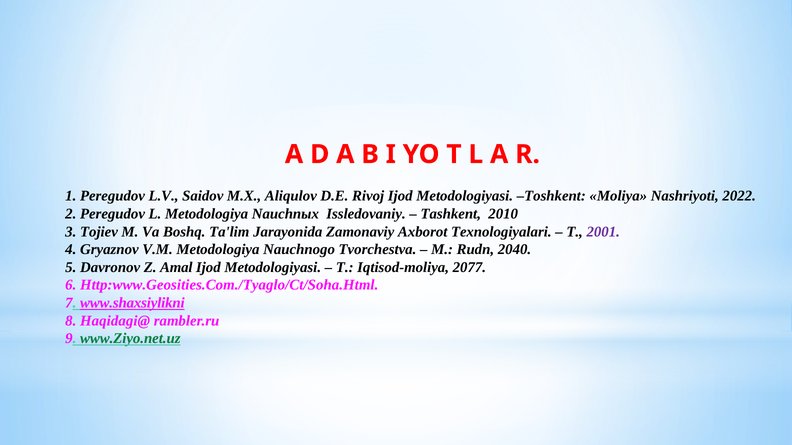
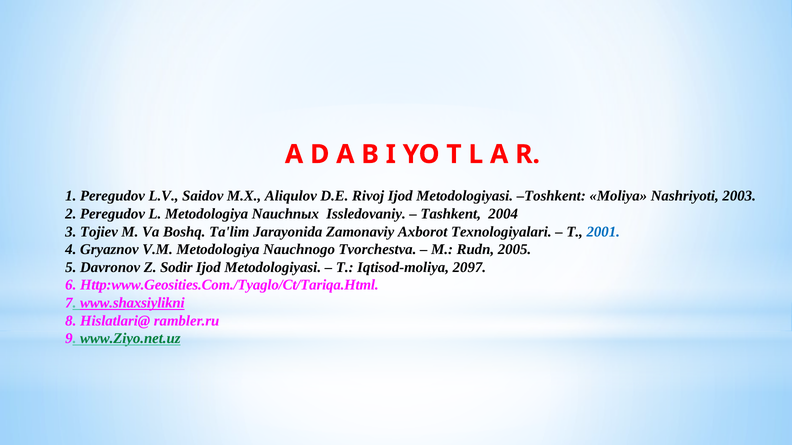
2022: 2022 -> 2003 (739, 196)
2010: 2010 -> 2004 (503, 214)
2001 colour: purple -> blue (603, 232)
2040: 2040 -> 2005 (515, 250)
Аmаl: Аmаl -> Sodir (176, 268)
2077: 2077 -> 2097 (469, 268)
Http:www.Geosities.Com./Tyaglo/Ct/Sоhа.Html: Http:www.Geosities.Com./Tyaglo/Ct/Sоhа.Html -> Http:www.Geosities.Com./Tyaglo/Ct/Tariqa.Html (229, 285)
Hаqidаgi@: Hаqidаgi@ -> Hislаtlаri@ (115, 321)
